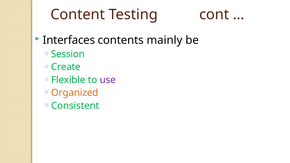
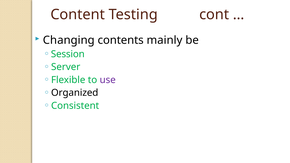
Interfaces: Interfaces -> Changing (69, 40)
Create: Create -> Server (66, 67)
Organized colour: orange -> black (75, 93)
